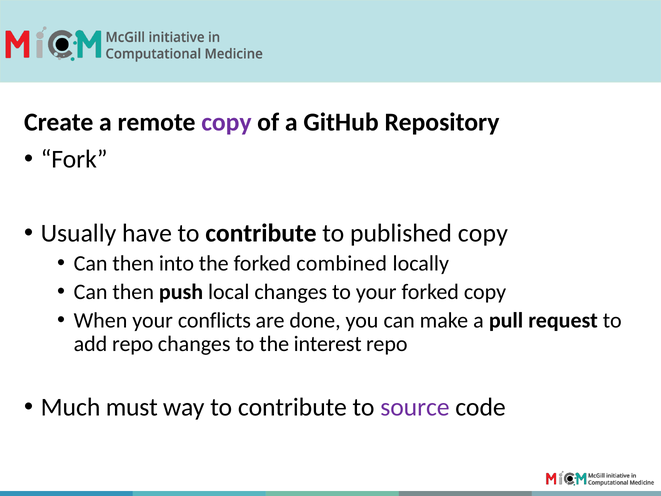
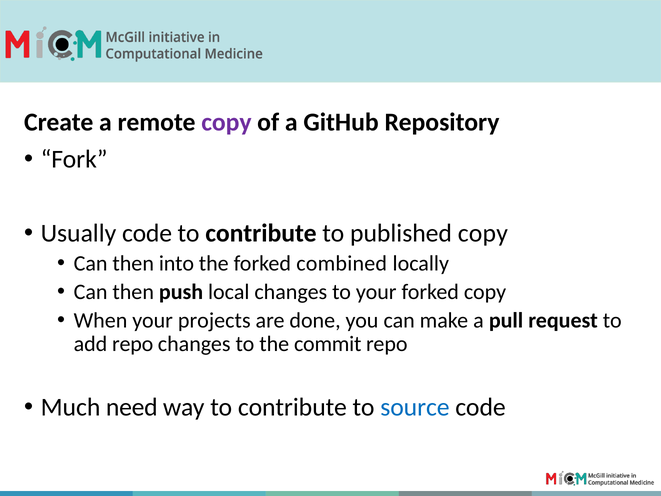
Usually have: have -> code (147, 233)
conflicts: conflicts -> projects (214, 320)
interest: interest -> commit (328, 344)
must: must -> need (132, 407)
source colour: purple -> blue (415, 407)
